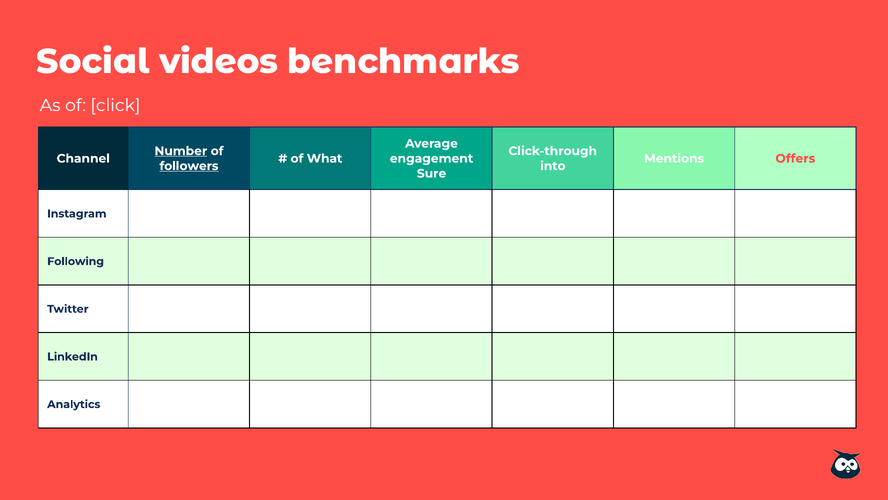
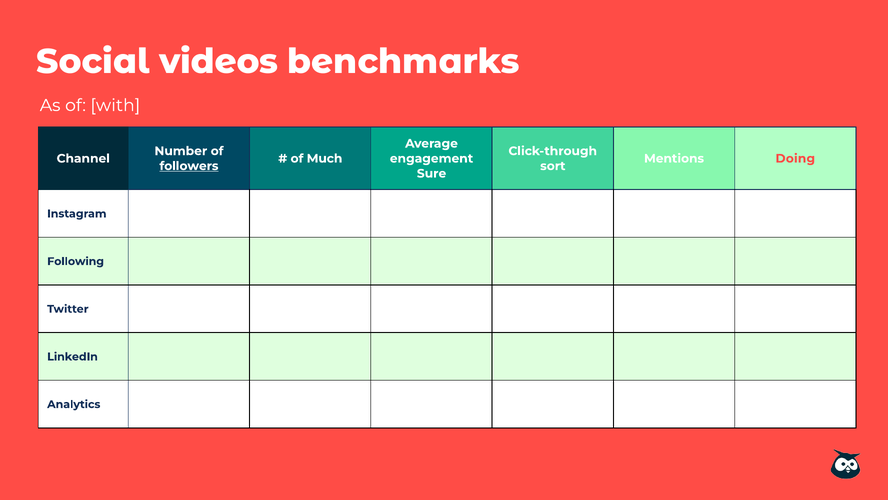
click: click -> with (115, 105)
Number underline: present -> none (181, 151)
What: What -> Much (325, 158)
Offers: Offers -> Doing (795, 158)
into: into -> sort (553, 166)
